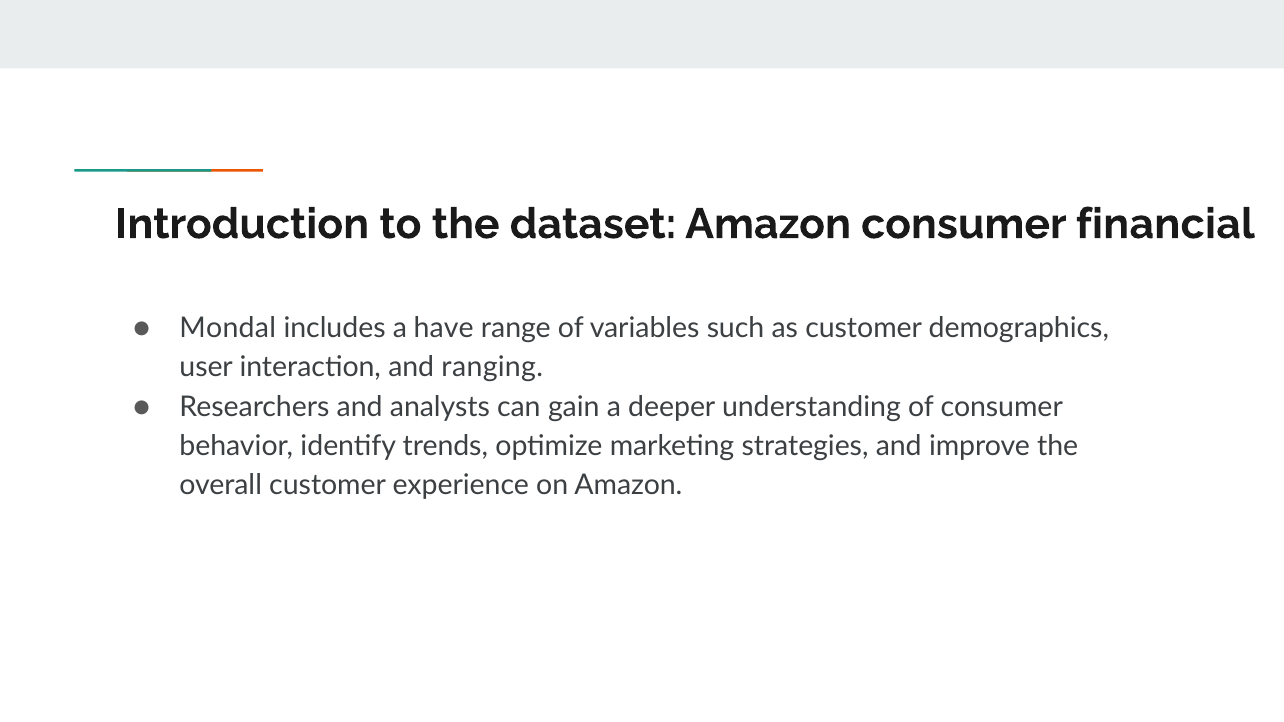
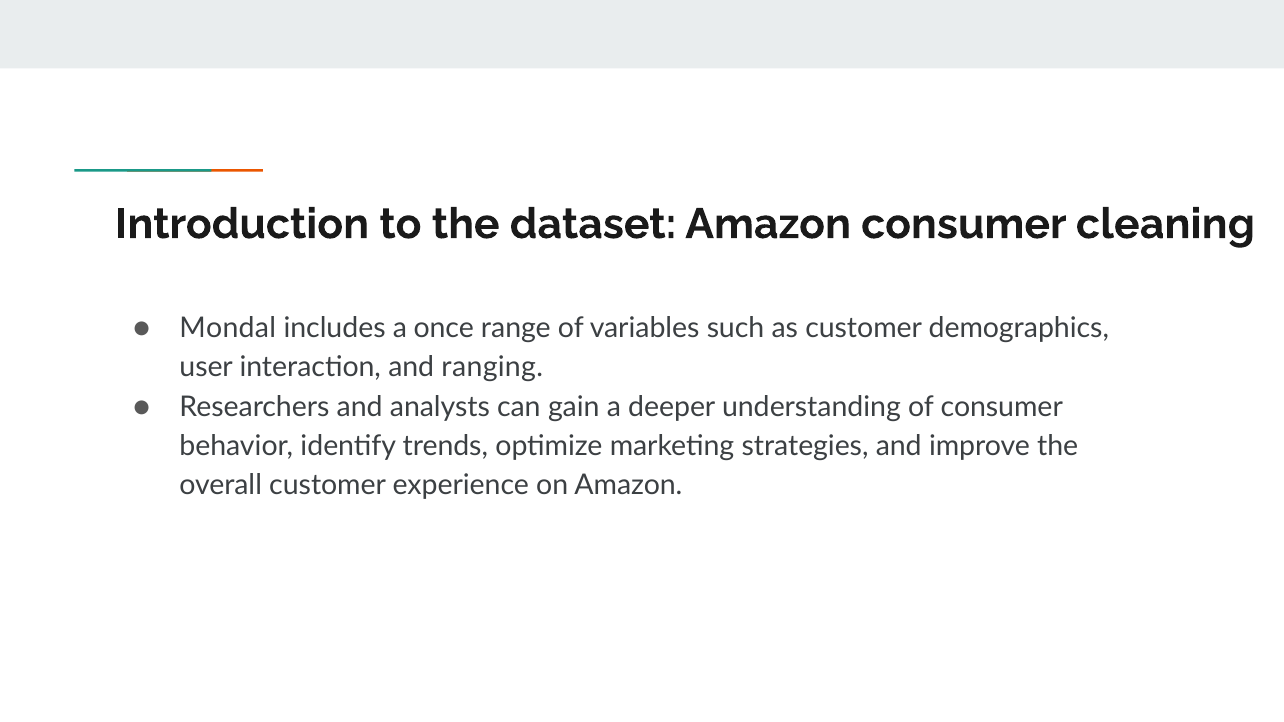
financial: financial -> cleaning (1165, 224)
have: have -> once (444, 329)
